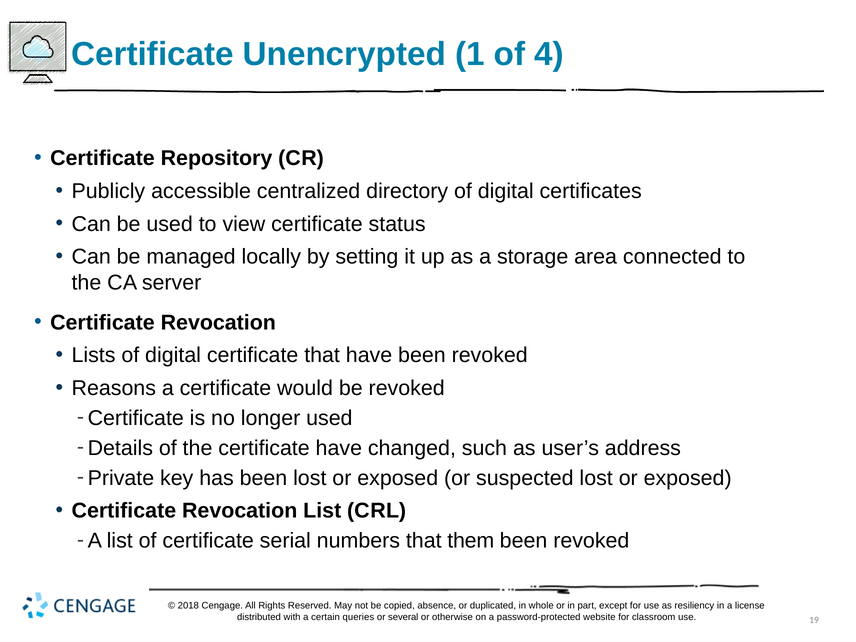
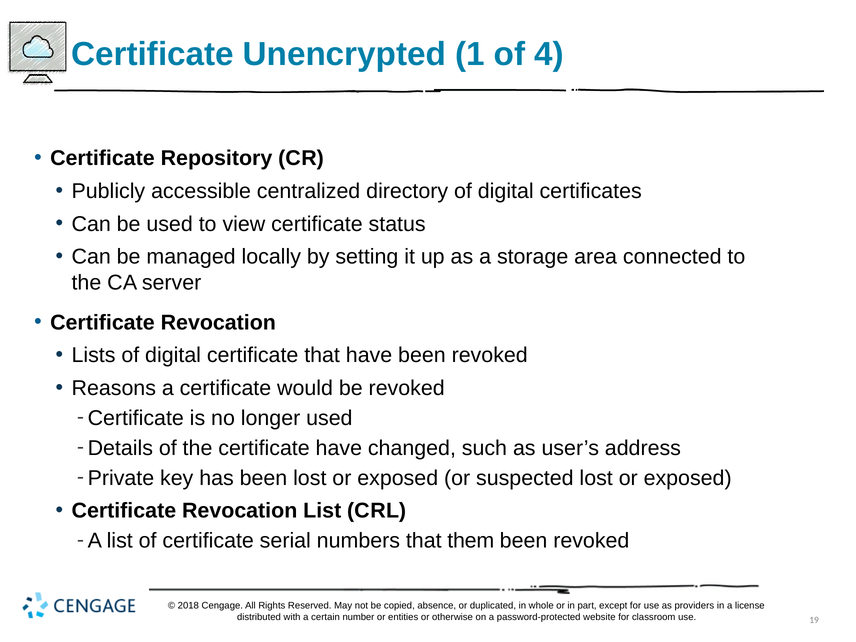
resiliency: resiliency -> providers (694, 606)
queries: queries -> number (358, 617)
several: several -> entities (403, 617)
